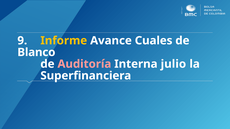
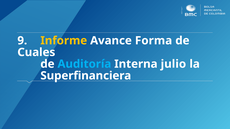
Cuales: Cuales -> Forma (154, 41)
Blanco: Blanco -> Cuales (36, 52)
Auditoría colour: pink -> light blue (84, 64)
